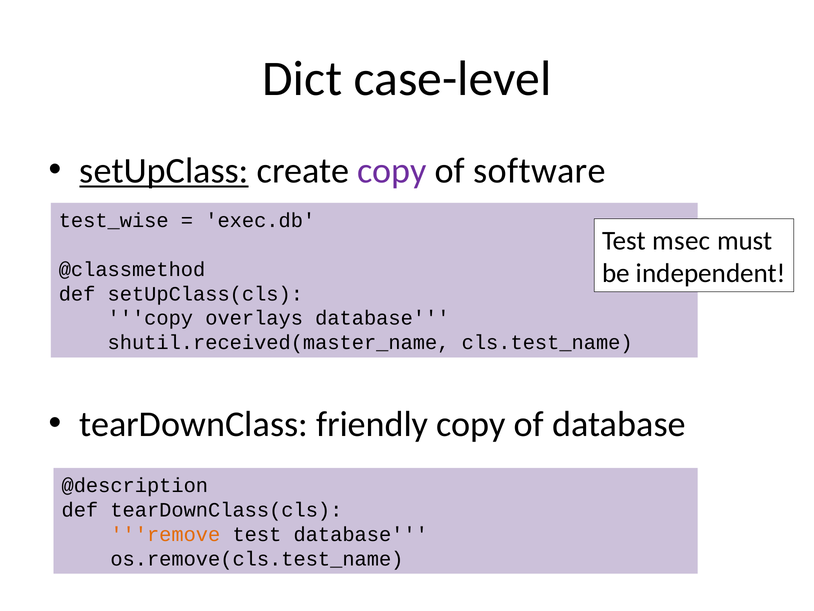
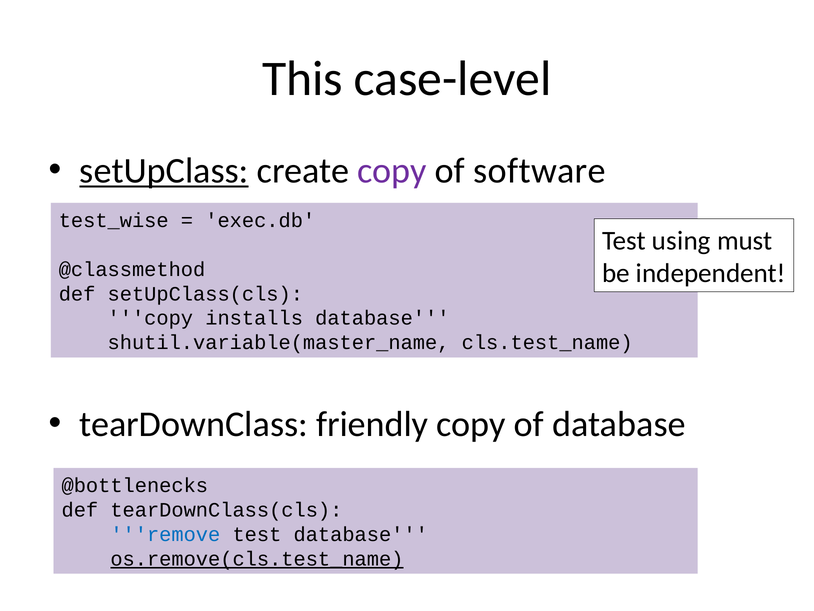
Dict: Dict -> This (302, 79)
msec: msec -> using (681, 241)
overlays: overlays -> installs (254, 318)
shutil.received(master_name: shutil.received(master_name -> shutil.variable(master_name (279, 342)
@description: @description -> @bottlenecks (135, 485)
remove colour: orange -> blue (165, 534)
os.remove(cls.test_name underline: none -> present (257, 559)
